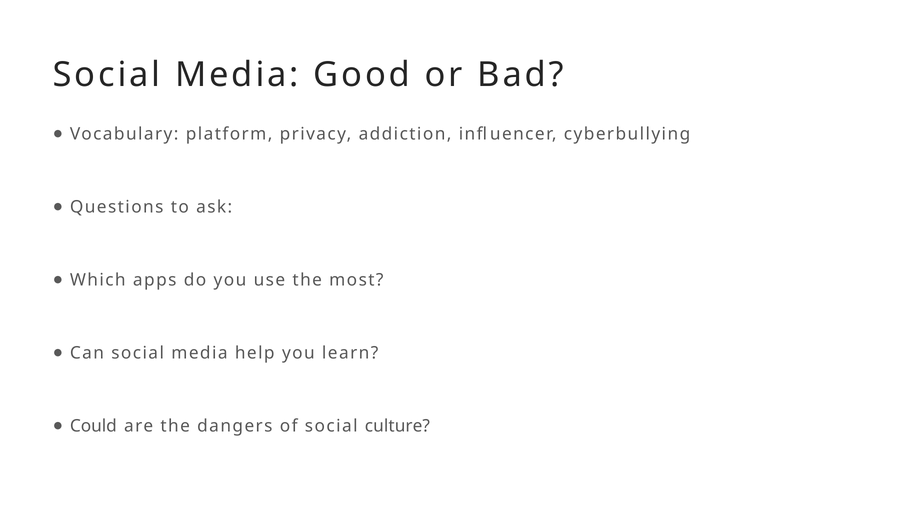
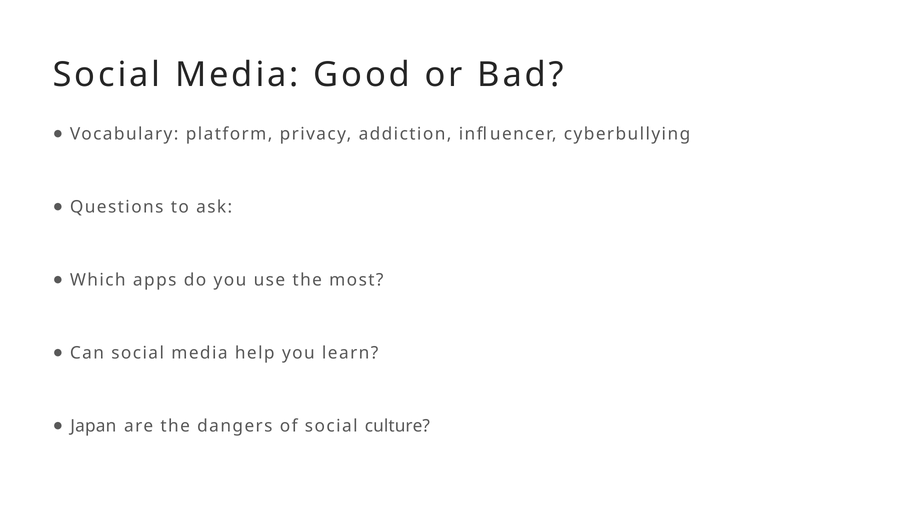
Could: Could -> Japan (93, 426)
